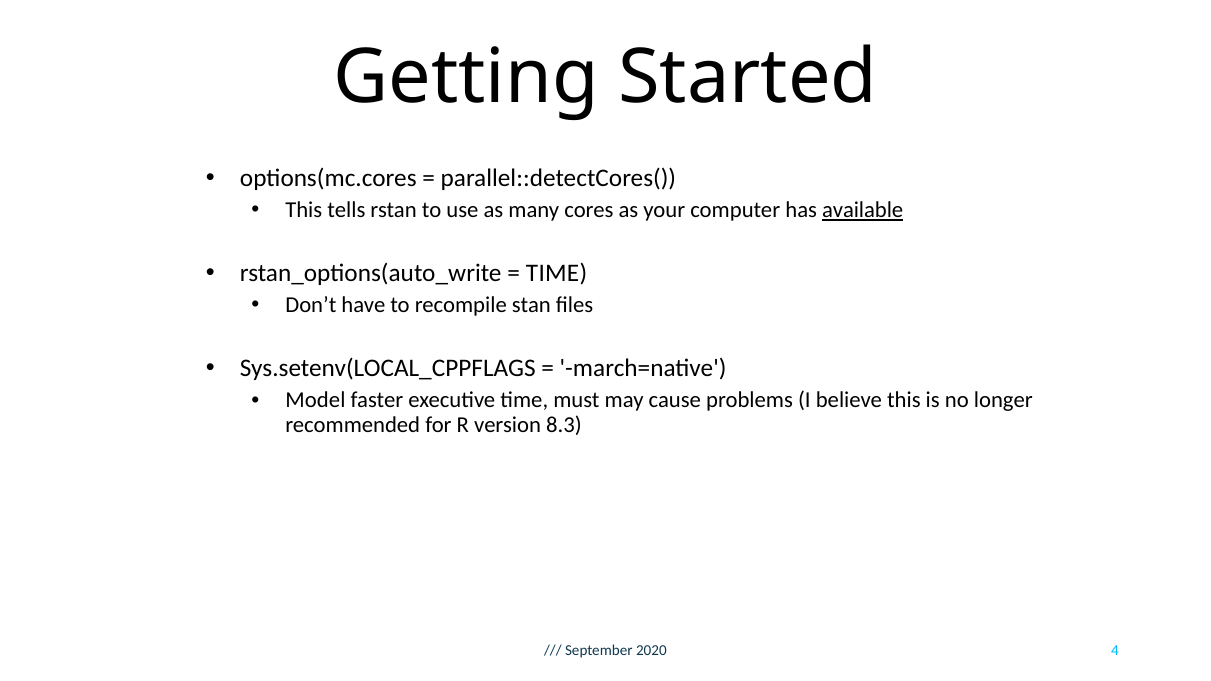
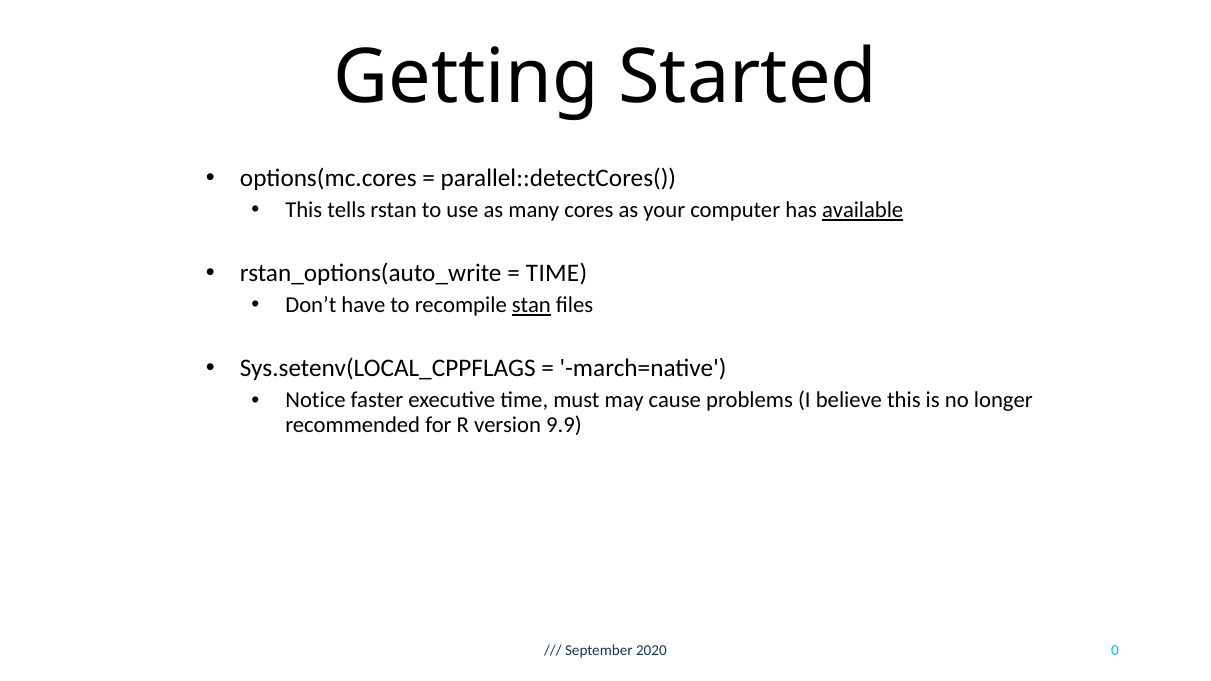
stan underline: none -> present (531, 305)
Model: Model -> Notice (316, 401)
8.3: 8.3 -> 9.9 (564, 425)
4: 4 -> 0 (1115, 650)
